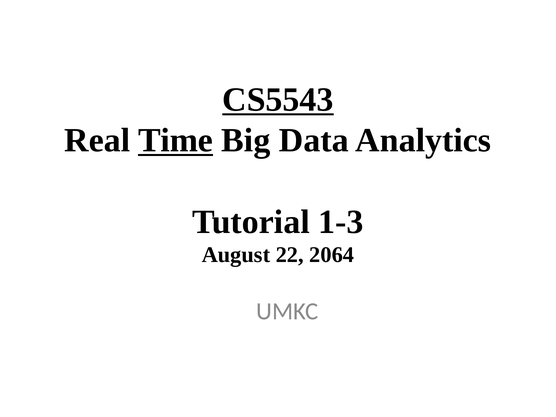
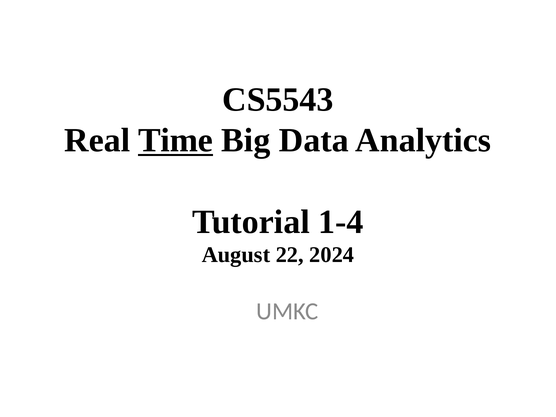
CS5543 underline: present -> none (278, 100)
1-3: 1-3 -> 1-4 (341, 222)
2064: 2064 -> 2024 (332, 255)
